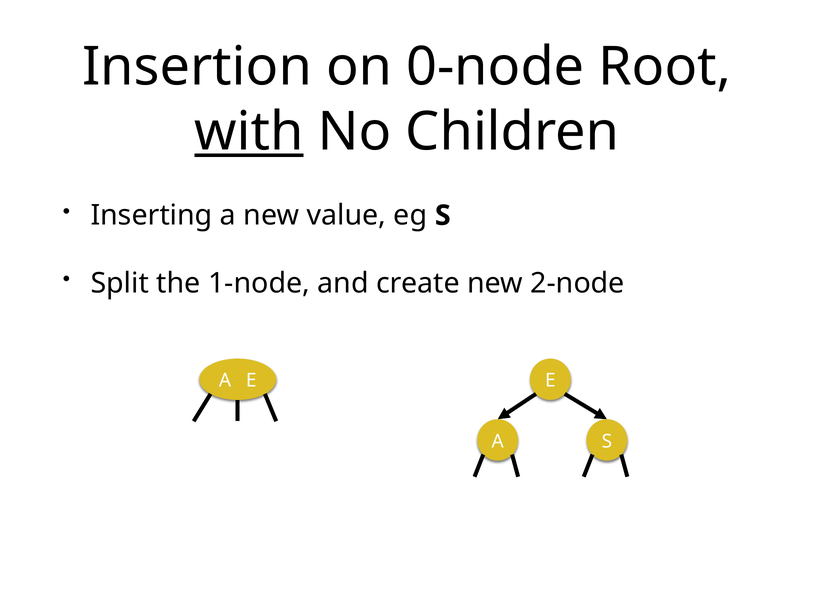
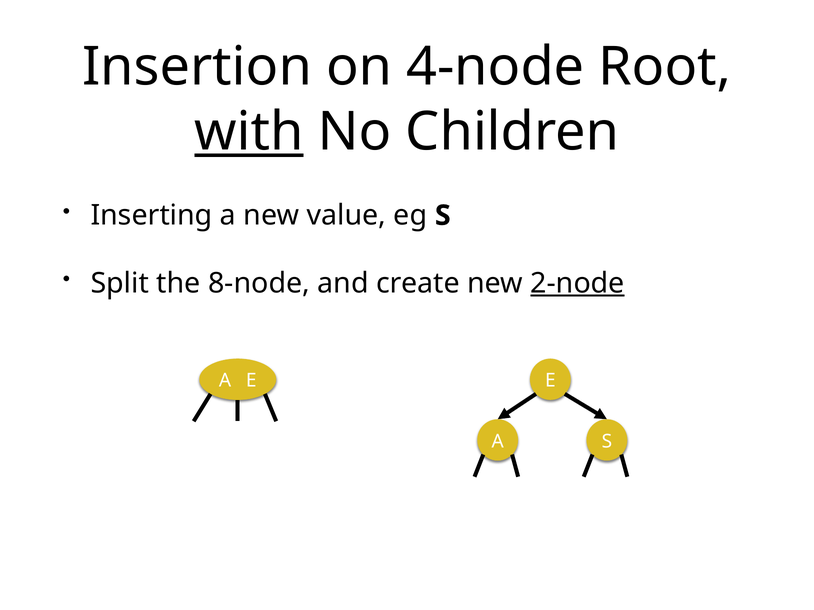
0-node: 0-node -> 4-node (495, 67)
1-node: 1-node -> 8-node (259, 283)
2-node underline: none -> present (577, 283)
